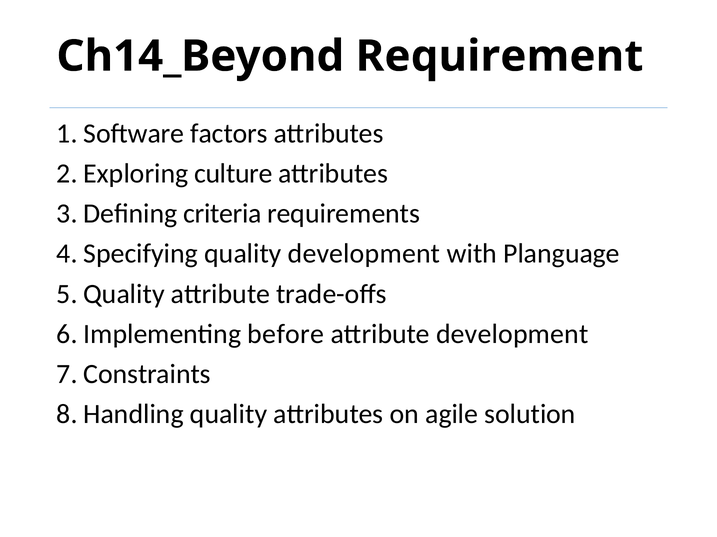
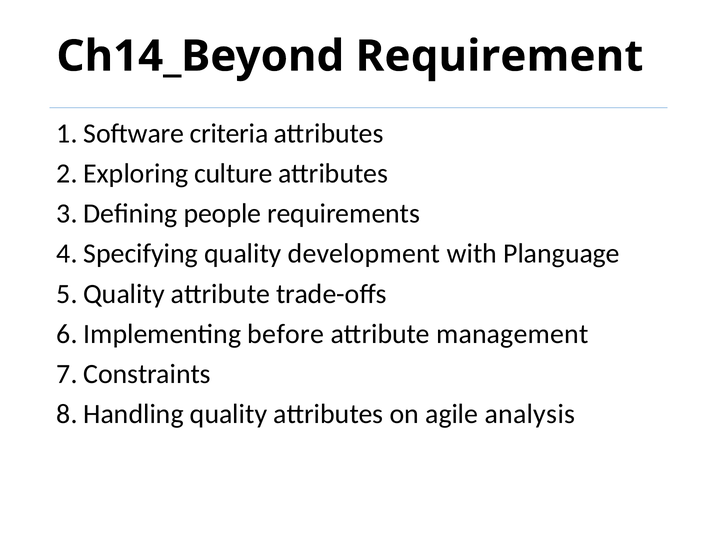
factors: factors -> criteria (229, 134)
criteria: criteria -> people (222, 214)
attribute development: development -> management (512, 334)
solution: solution -> analysis (530, 414)
